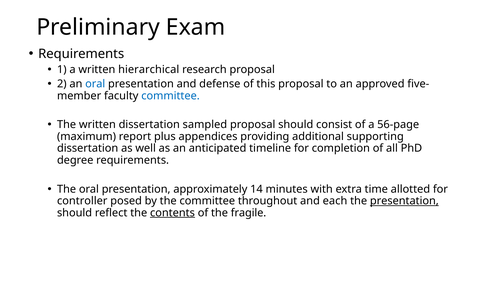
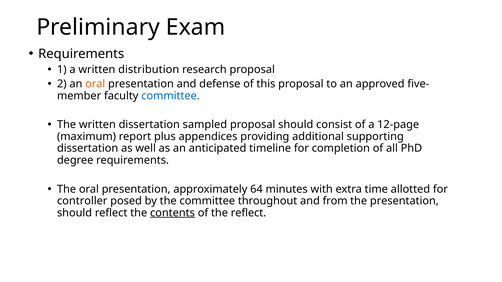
hierarchical: hierarchical -> distribution (149, 70)
oral colour: blue -> orange (95, 84)
56-page: 56-page -> 12-page (398, 125)
14: 14 -> 64 (256, 189)
each: each -> from (335, 201)
presentation underline: present -> none (404, 201)
the fragile: fragile -> reflect (249, 213)
